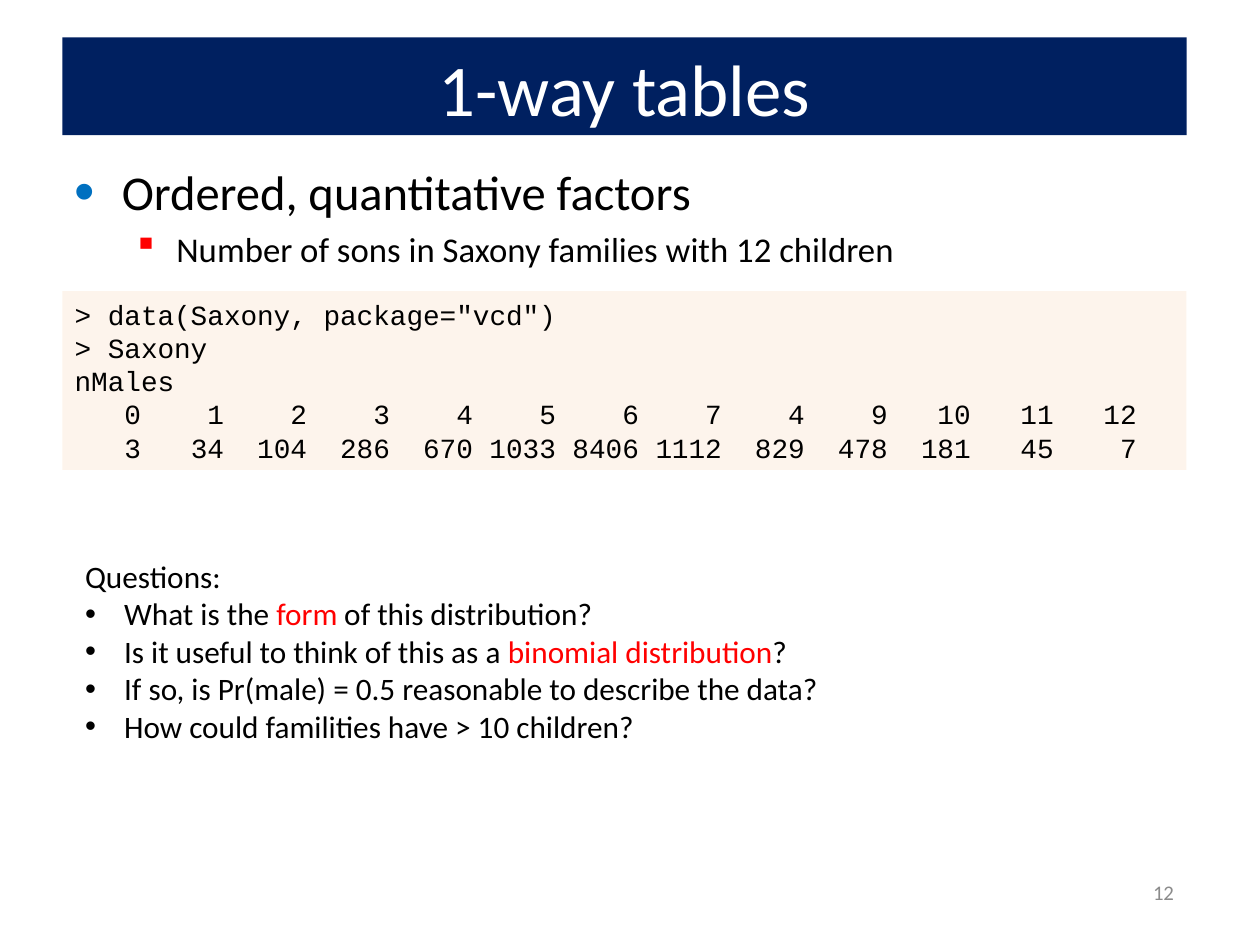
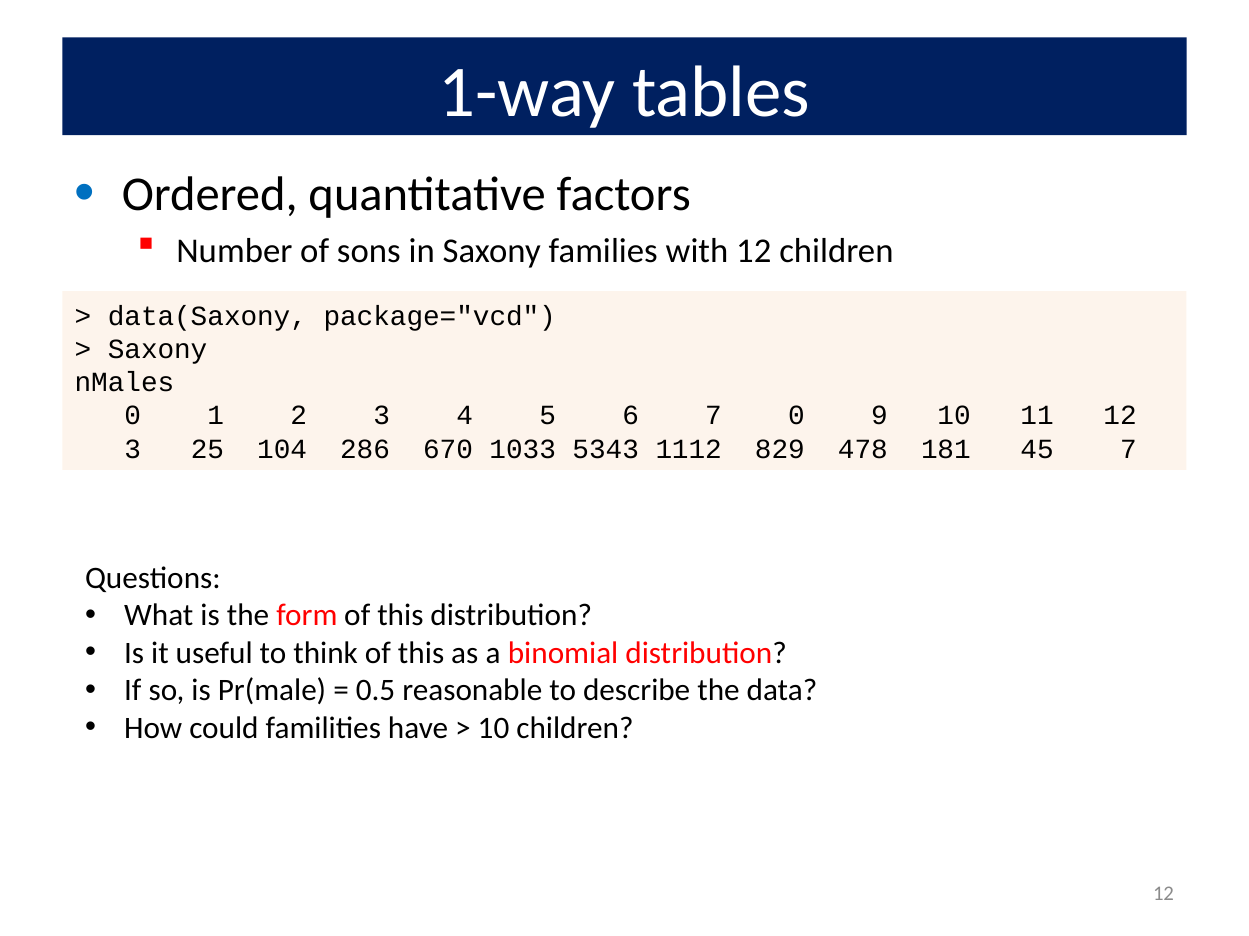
7 4: 4 -> 0 (797, 416)
34: 34 -> 25 (207, 449)
8406: 8406 -> 5343 (606, 449)
